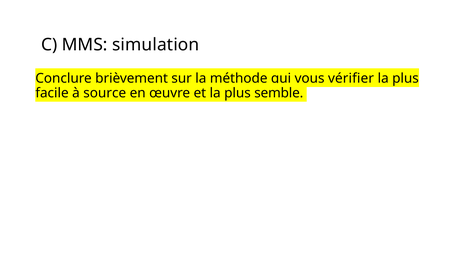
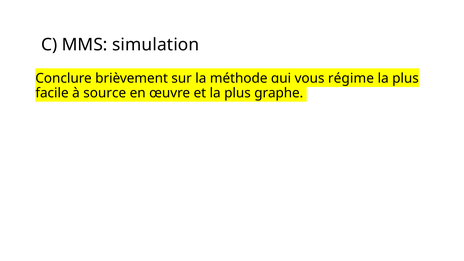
vérifier: vérifier -> régime (351, 78)
semble: semble -> graphe (279, 93)
